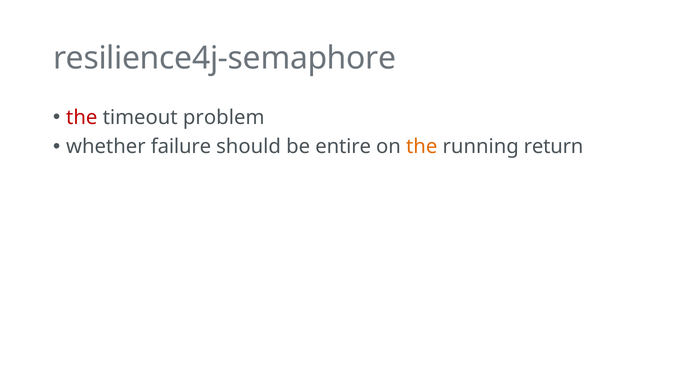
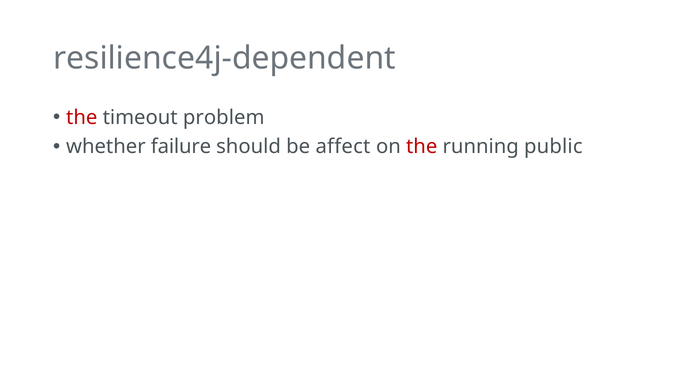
resilience4j-semaphore: resilience4j-semaphore -> resilience4j-dependent (224, 58)
entire: entire -> affect (343, 147)
the colour: orange -> red (422, 147)
return: return -> public (553, 147)
